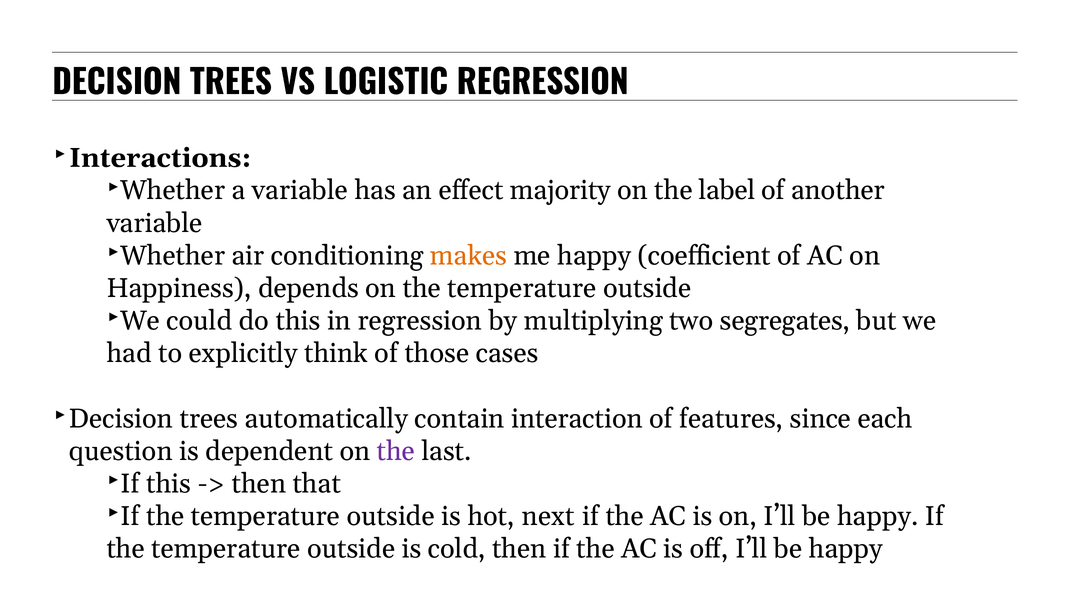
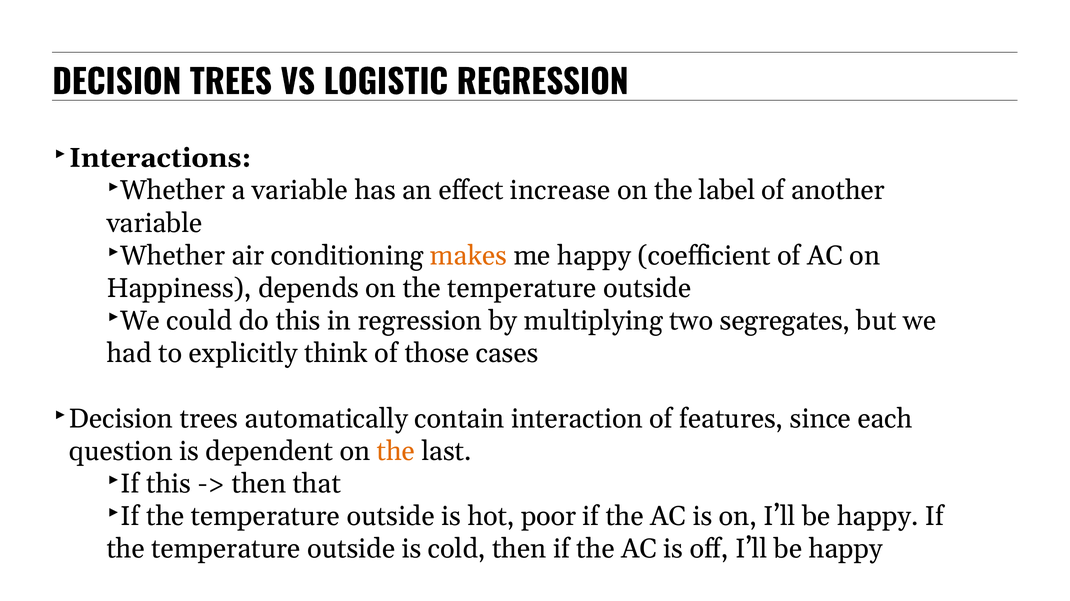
majority: majority -> increase (560, 190)
the colour: purple -> orange (396, 451)
next: next -> poor (549, 516)
